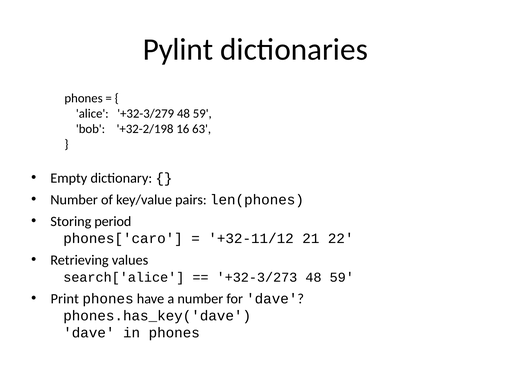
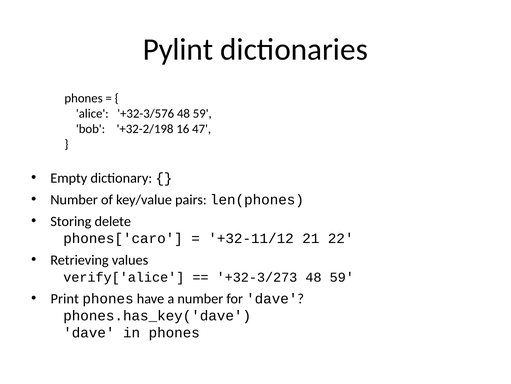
+32-3/279: +32-3/279 -> +32-3/576 (146, 113)
63: 63 -> 47 (202, 129)
period: period -> delete (113, 221)
search['alice: search['alice -> verify['alice (124, 277)
